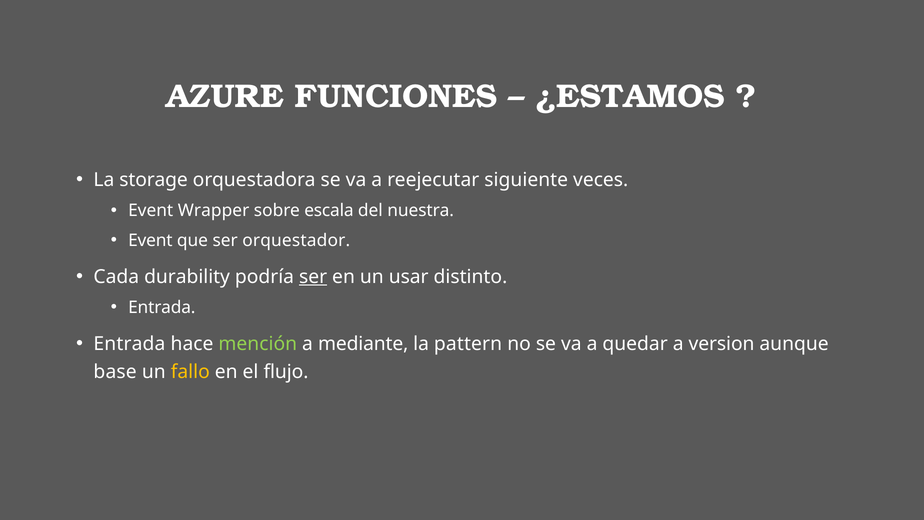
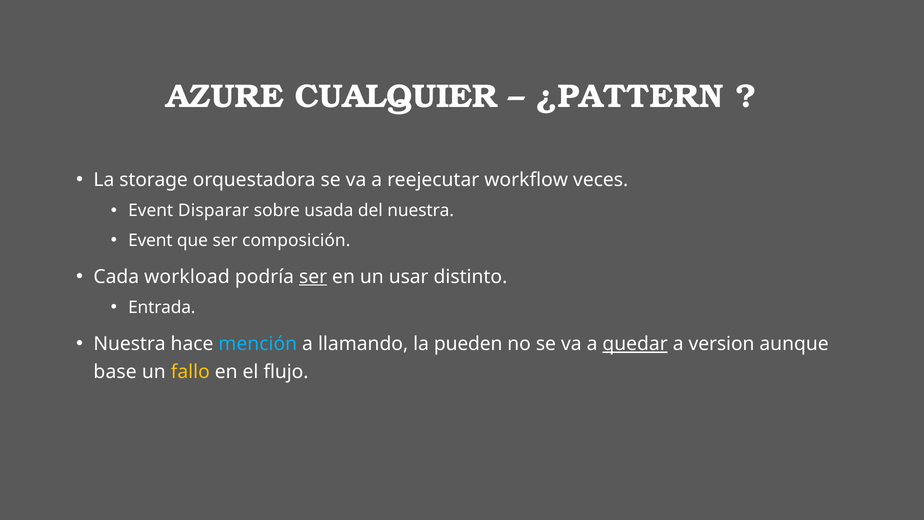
FUNCIONES: FUNCIONES -> CUALQUIER (396, 96)
¿ESTAMOS: ¿ESTAMOS -> ¿PATTERN (630, 96)
siguiente: siguiente -> workflow (526, 180)
Wrapper: Wrapper -> Disparar (213, 211)
escala: escala -> usada (329, 211)
orquestador: orquestador -> composición (296, 240)
durability: durability -> workload (187, 277)
Entrada: Entrada -> Nuestra (130, 344)
mención colour: light green -> light blue (258, 344)
mediante: mediante -> llamando (363, 344)
pattern: pattern -> pueden (468, 344)
quedar underline: none -> present (635, 344)
